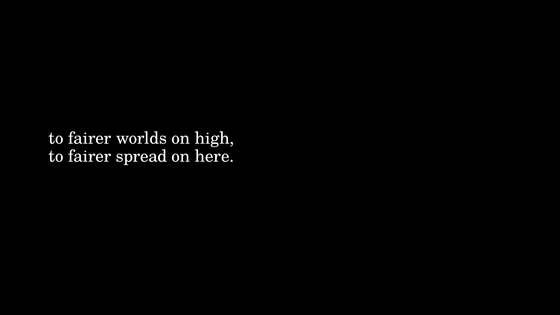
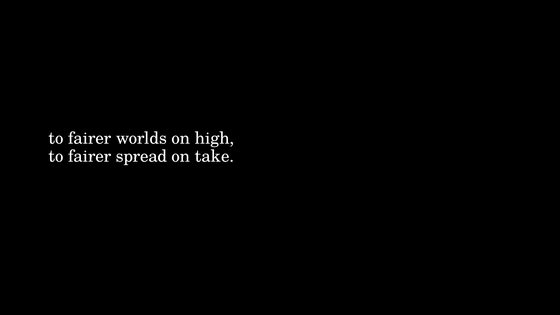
here: here -> take (215, 156)
